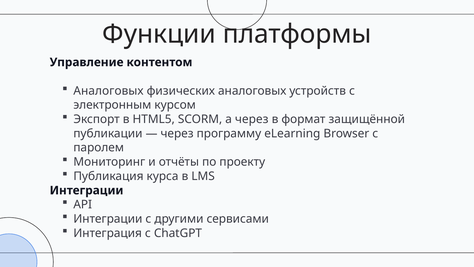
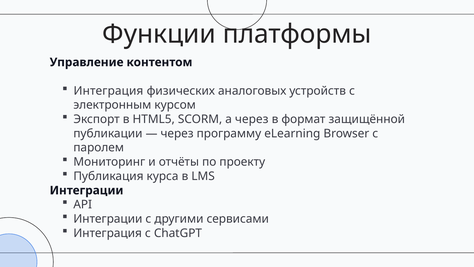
Аналоговых: Аналоговых -> Интеграция (108, 91)
